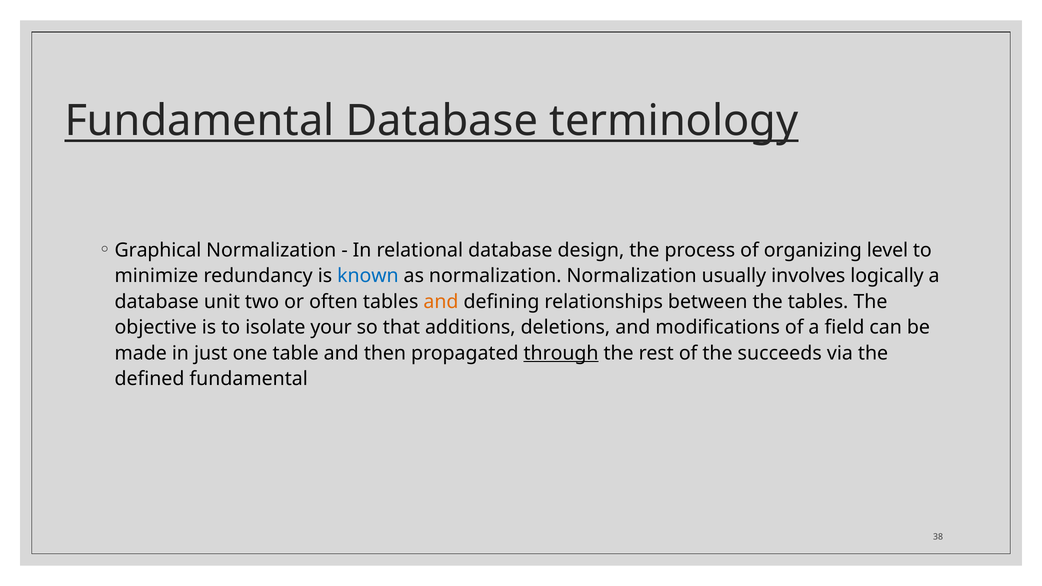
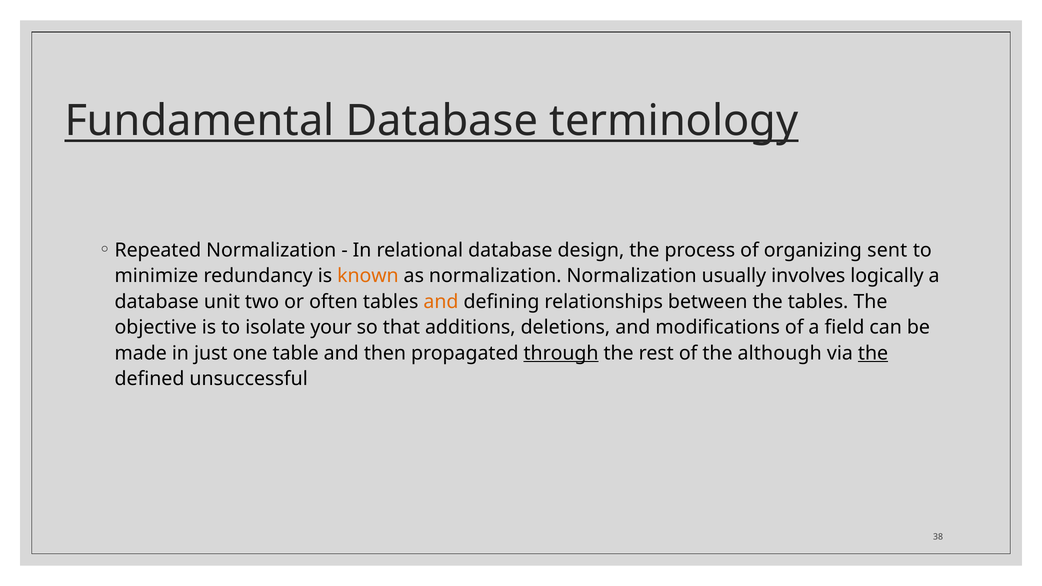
Graphical: Graphical -> Repeated (158, 250)
level: level -> sent (887, 250)
known colour: blue -> orange (368, 276)
succeeds: succeeds -> although (780, 353)
the underline: none -> present (873, 353)
defined fundamental: fundamental -> unsuccessful (249, 379)
